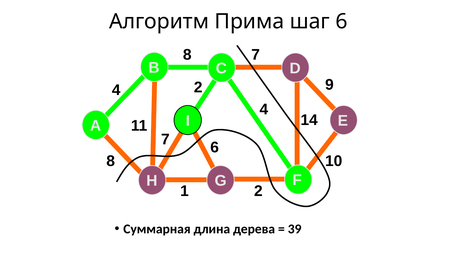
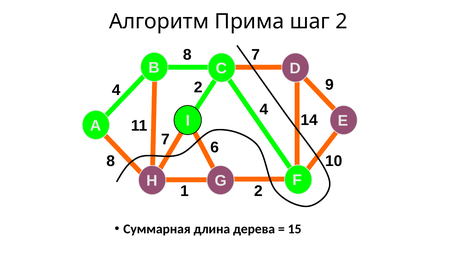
шаг 6: 6 -> 2 (341, 22)
39: 39 -> 15 (295, 229)
